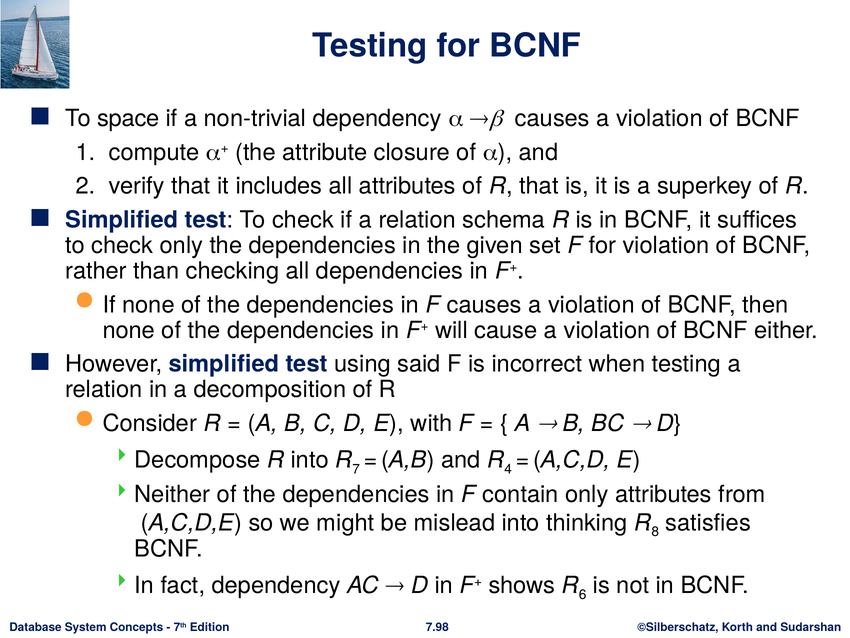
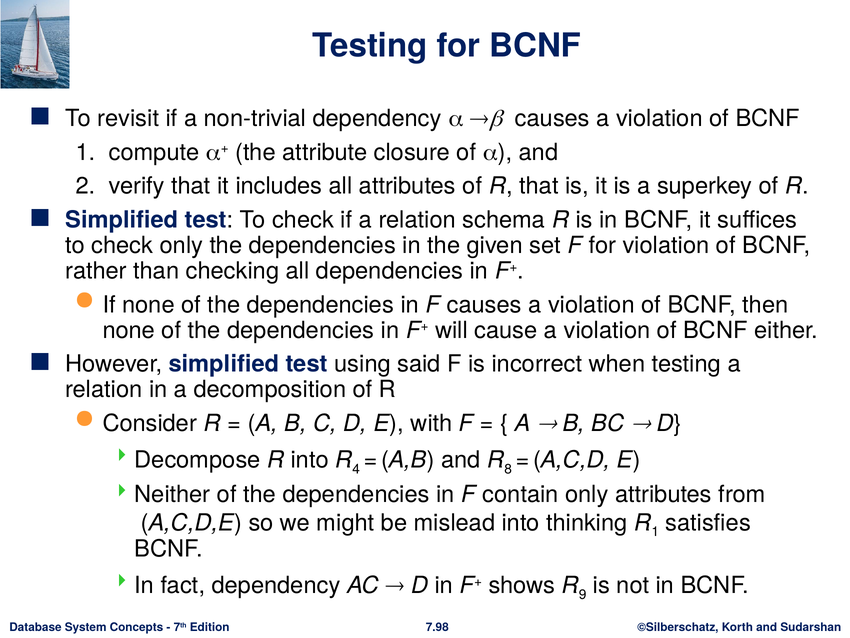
space: space -> revisit (128, 118)
7: 7 -> 4 (356, 469)
4: 4 -> 8 (508, 469)
R 8: 8 -> 1 (655, 532)
6: 6 -> 9 (583, 594)
